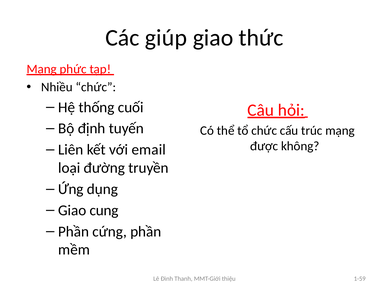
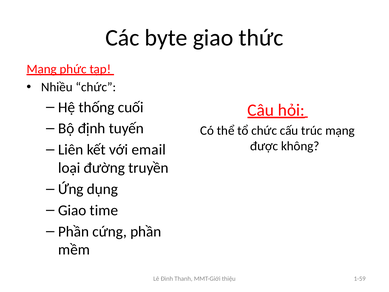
giúp: giúp -> byte (166, 38)
cung: cung -> time (104, 210)
